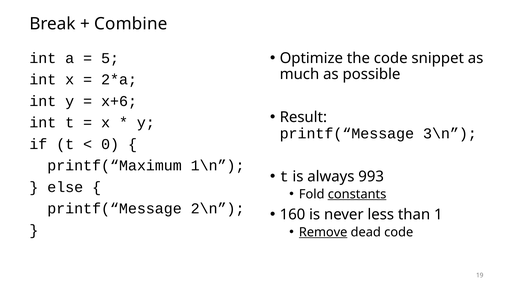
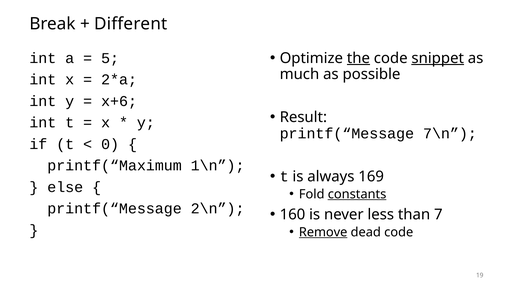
Combine: Combine -> Different (131, 24)
the underline: none -> present (358, 58)
snippet underline: none -> present (438, 58)
3\n: 3\n -> 7\n (450, 133)
993: 993 -> 169 (371, 176)
1: 1 -> 7 (438, 214)
